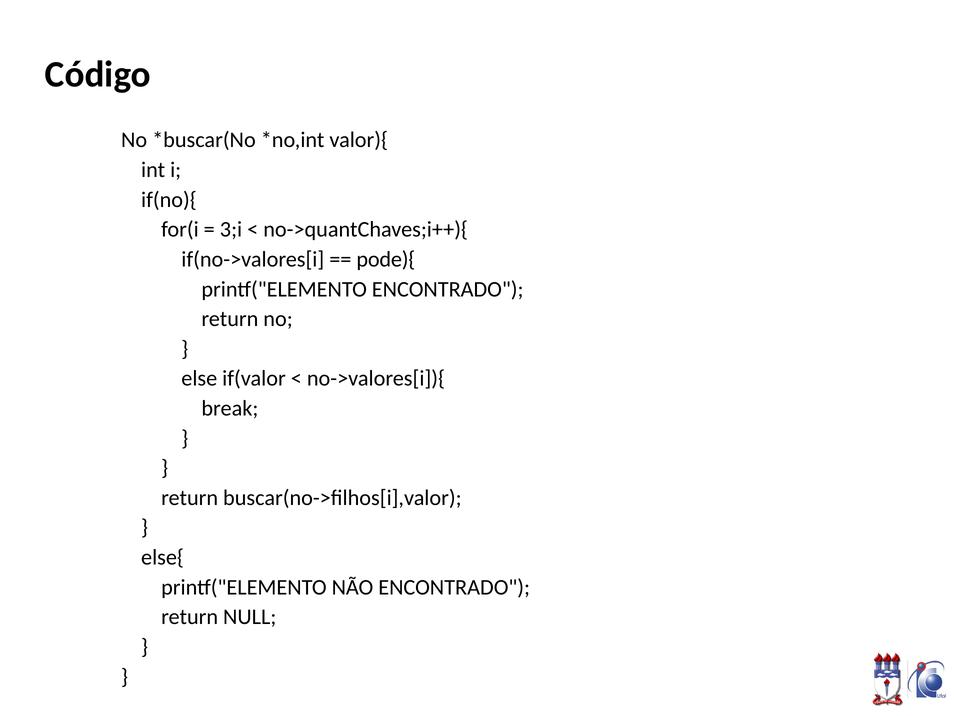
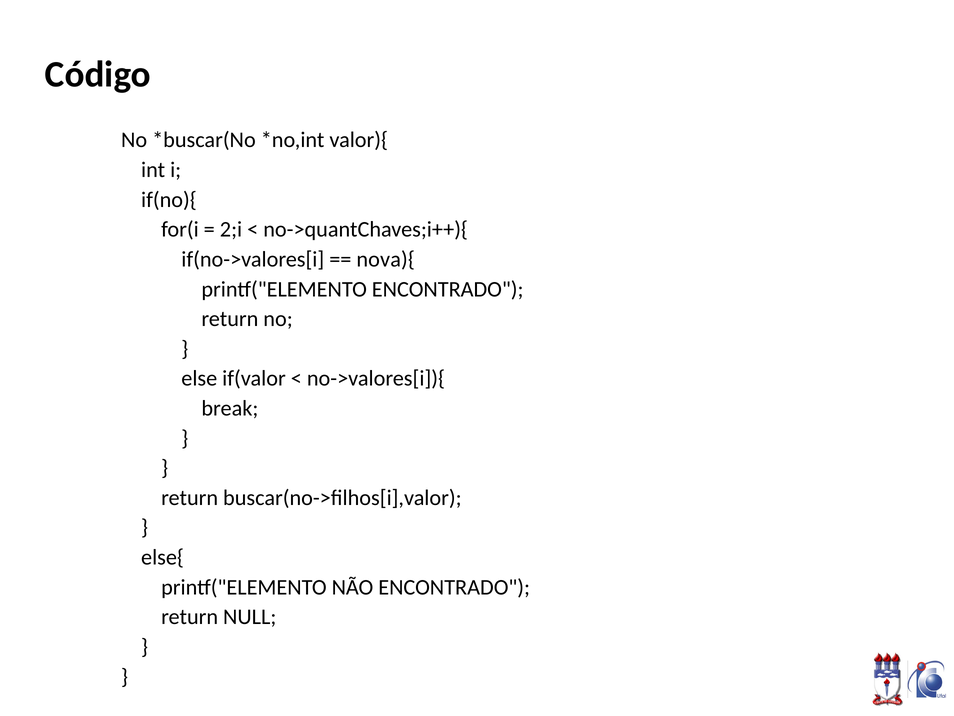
3;i: 3;i -> 2;i (231, 229)
pode){: pode){ -> nova){ (386, 259)
